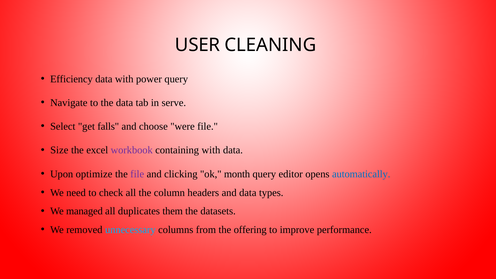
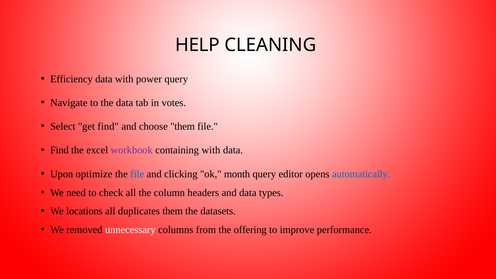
USER: USER -> HELP (197, 45)
serve: serve -> votes (174, 103)
get falls: falls -> find (108, 126)
choose were: were -> them (183, 126)
Size: Size -> Find (59, 150)
file colour: purple -> blue (137, 174)
managed: managed -> locations (84, 211)
unnecessary colour: light blue -> white (130, 230)
